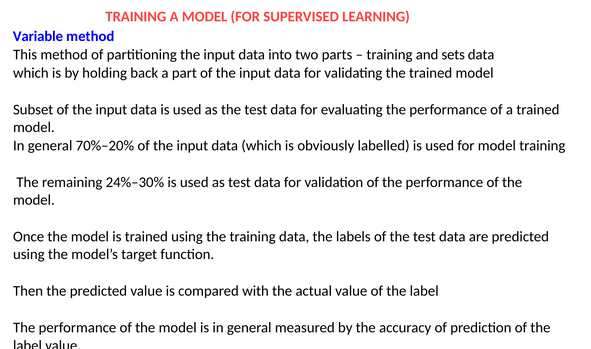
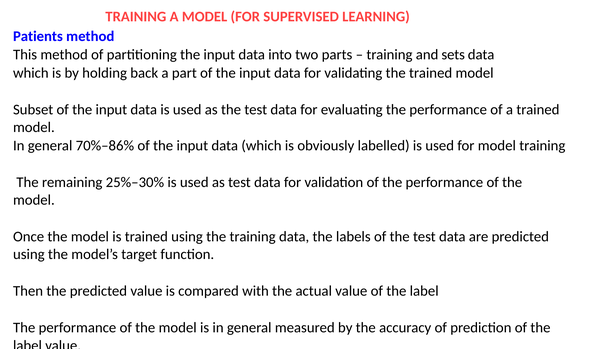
Variable: Variable -> Patients (38, 36)
70%–20%: 70%–20% -> 70%–86% (105, 146)
24%–30%: 24%–30% -> 25%–30% (135, 182)
